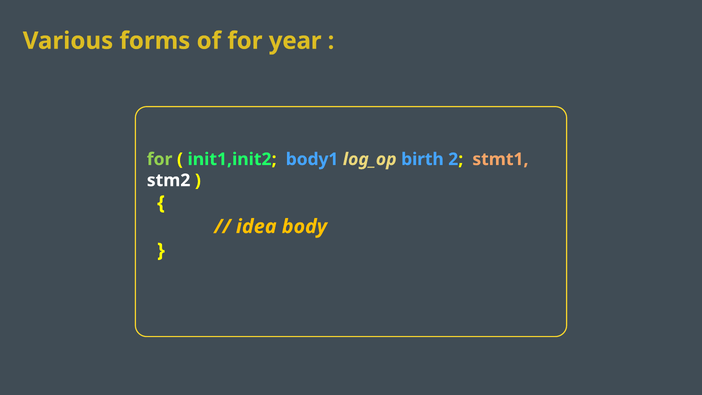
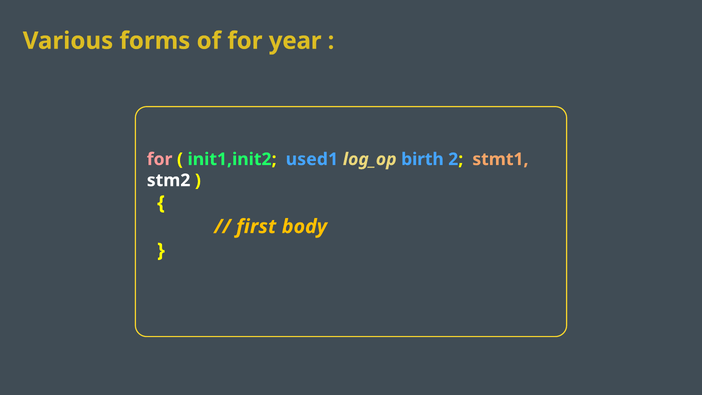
for colour: light green -> pink (160, 159)
body1: body1 -> used1 (312, 159)
idea: idea -> first (256, 227)
